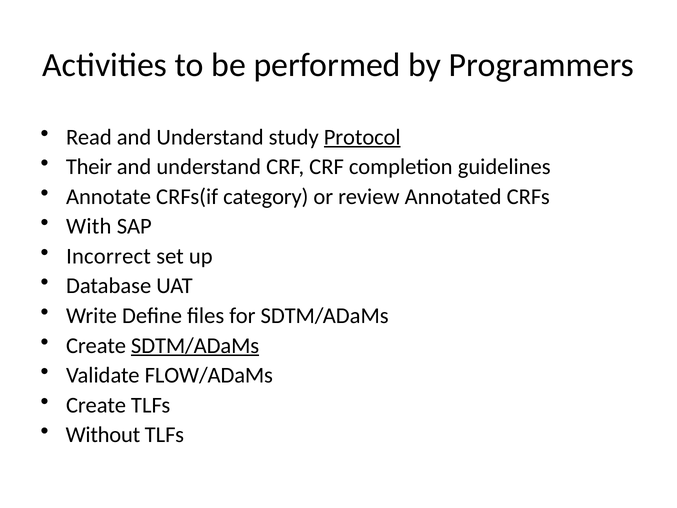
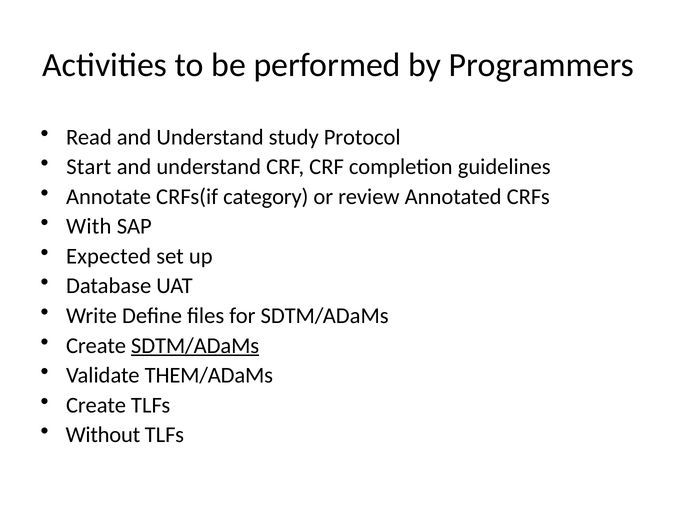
Protocol underline: present -> none (362, 137)
Their: Their -> Start (89, 167)
Incorrect: Incorrect -> Expected (109, 256)
FLOW/ADaMs: FLOW/ADaMs -> THEM/ADaMs (209, 375)
